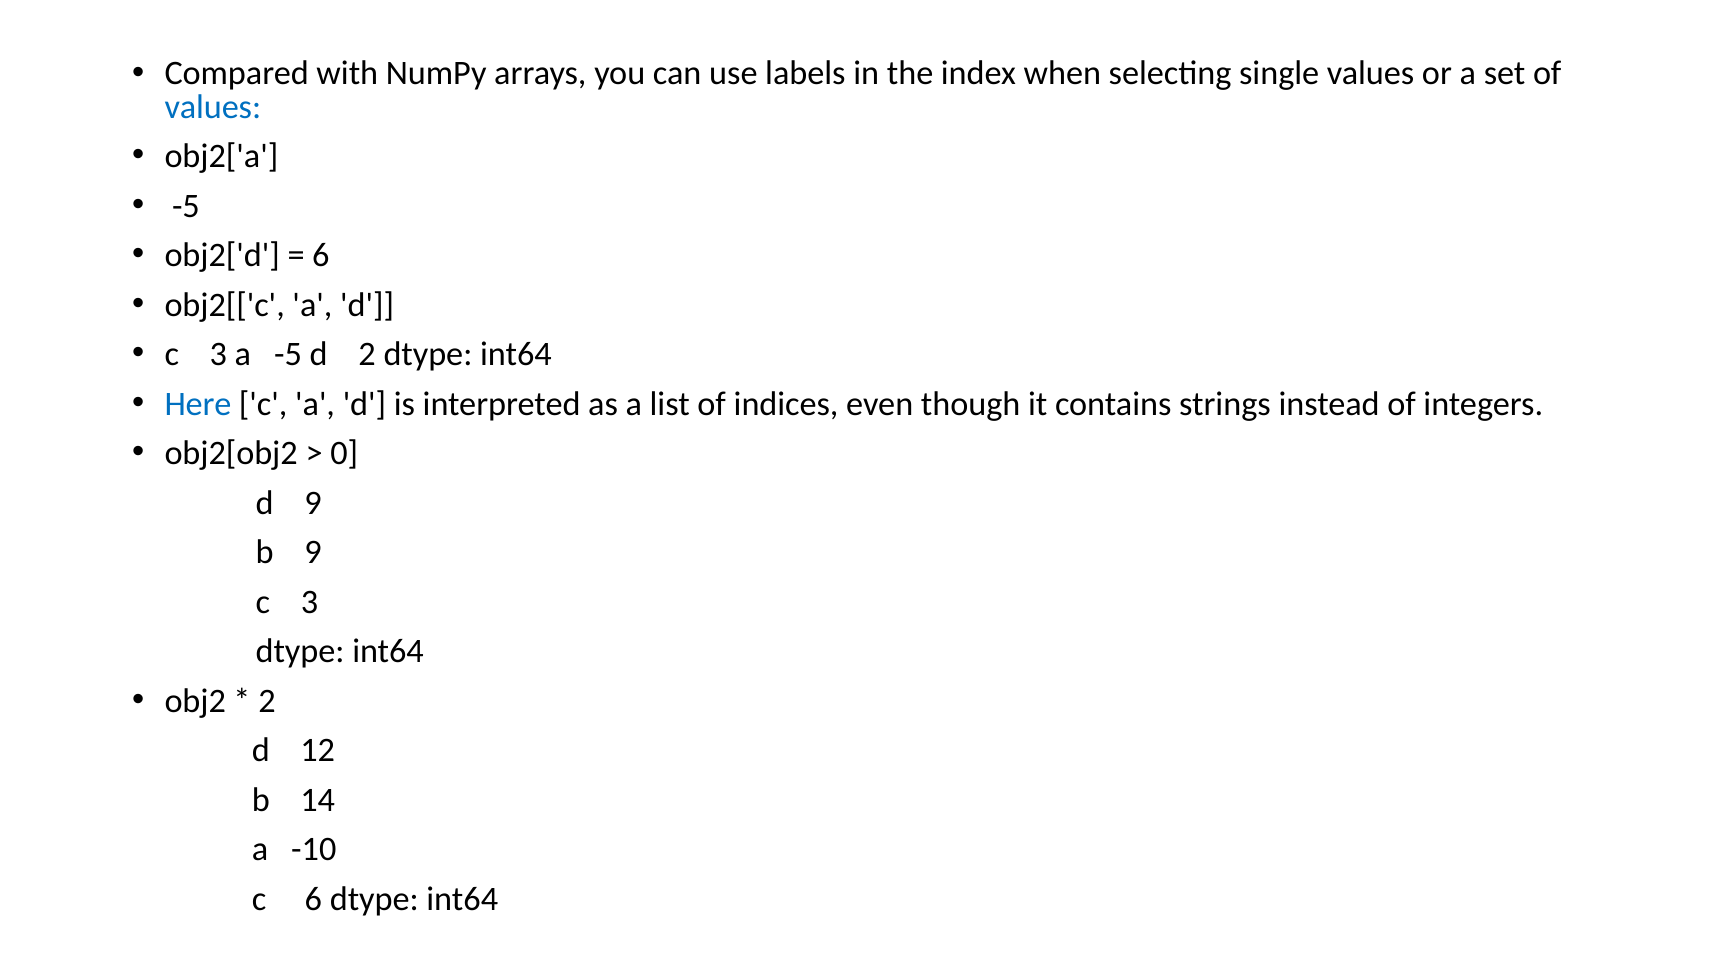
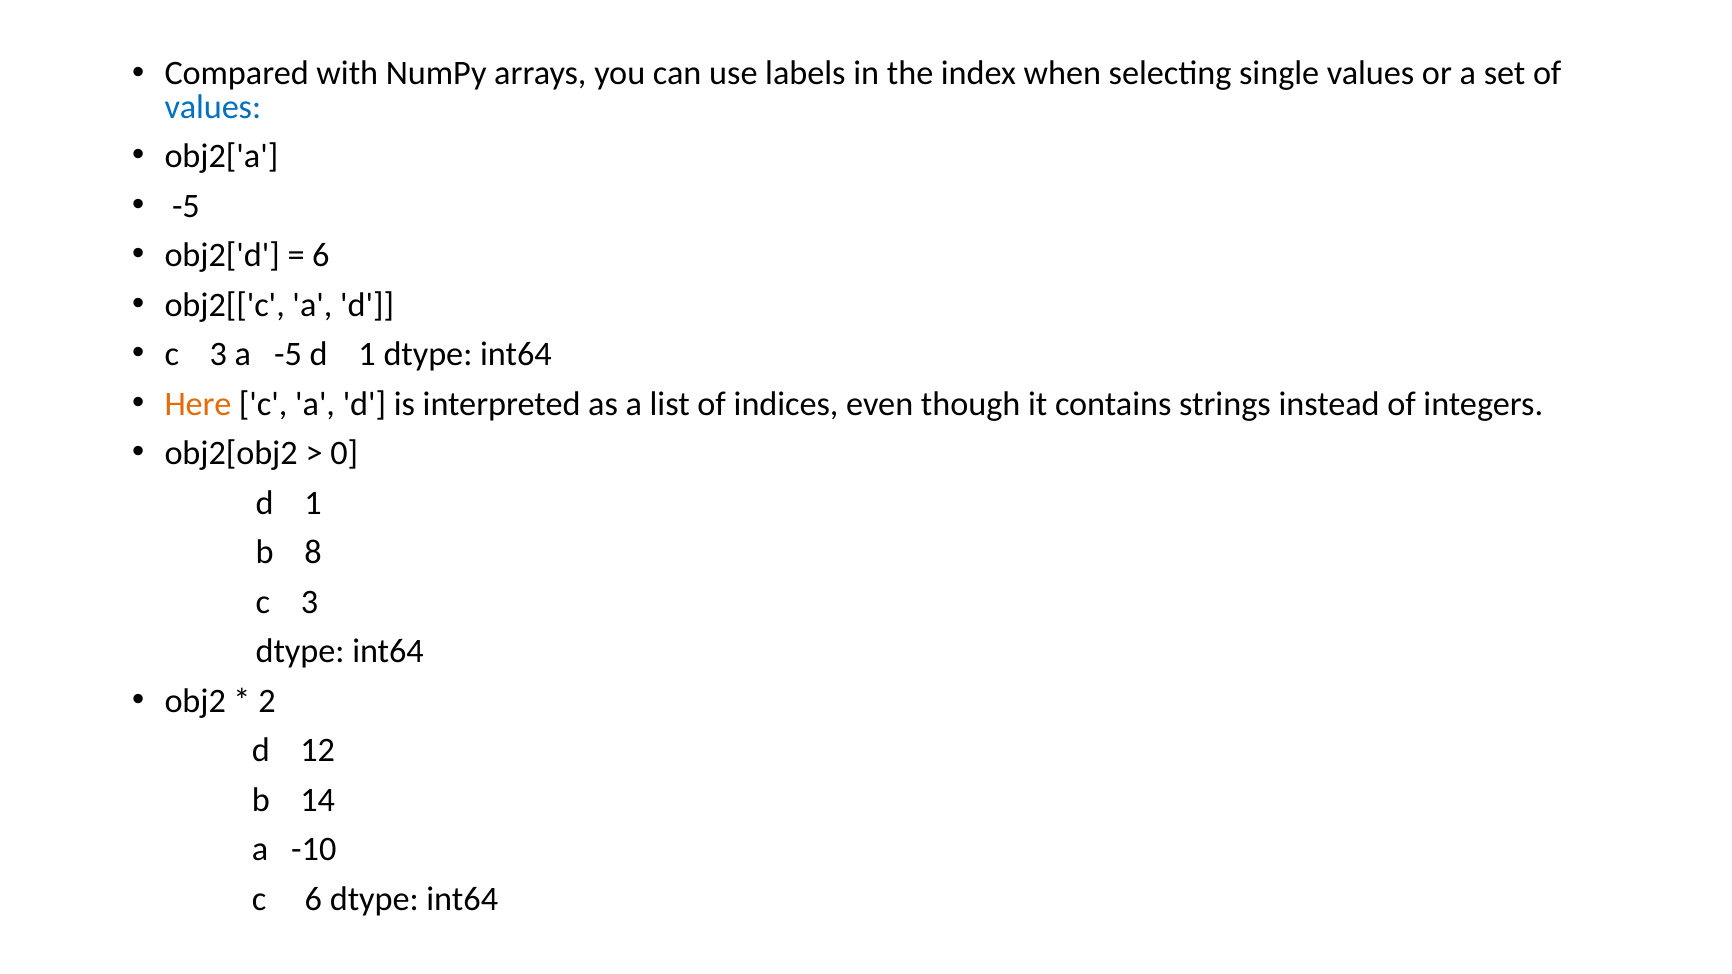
-5 d 2: 2 -> 1 (367, 355)
Here colour: blue -> orange (198, 404)
9: 9 -> 1 (313, 503)
b 9: 9 -> 8 (313, 553)
